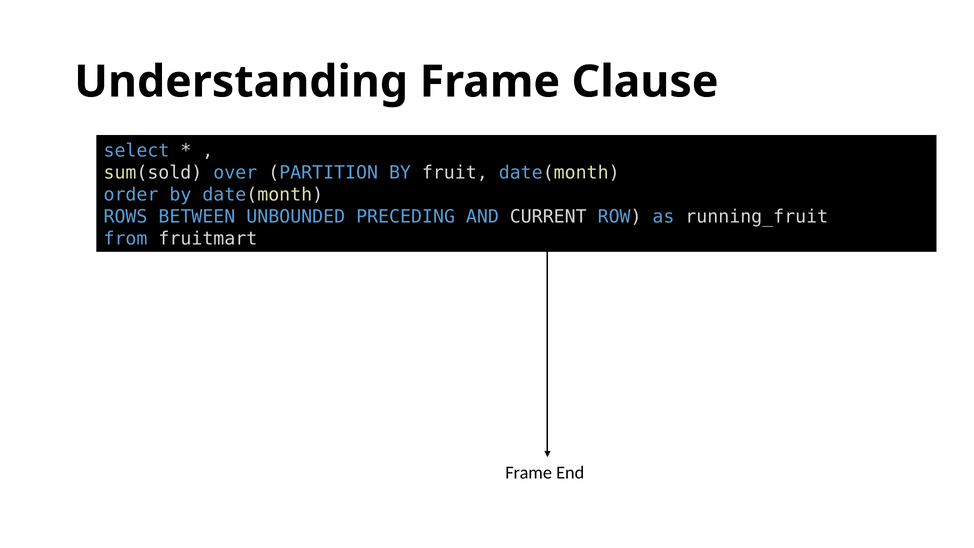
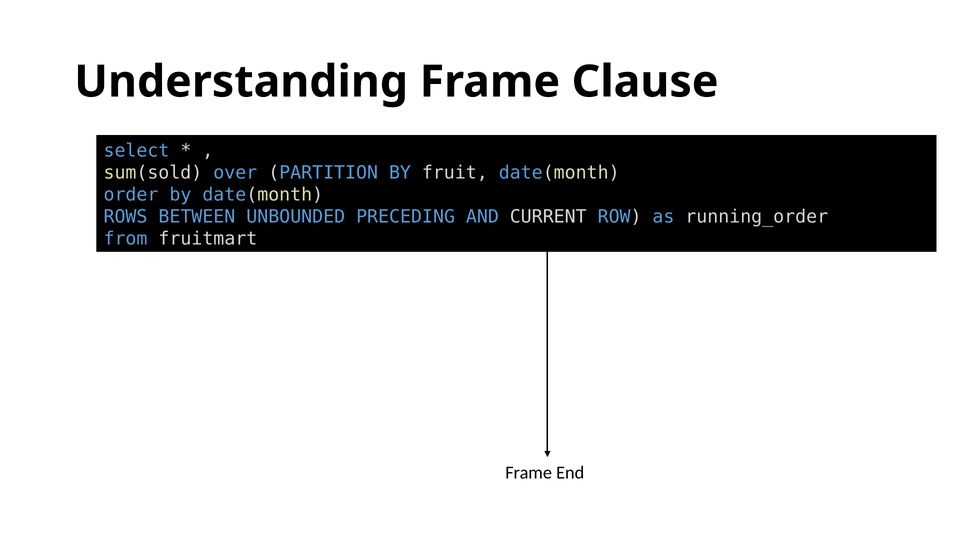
running_fruit: running_fruit -> running_order (757, 217)
